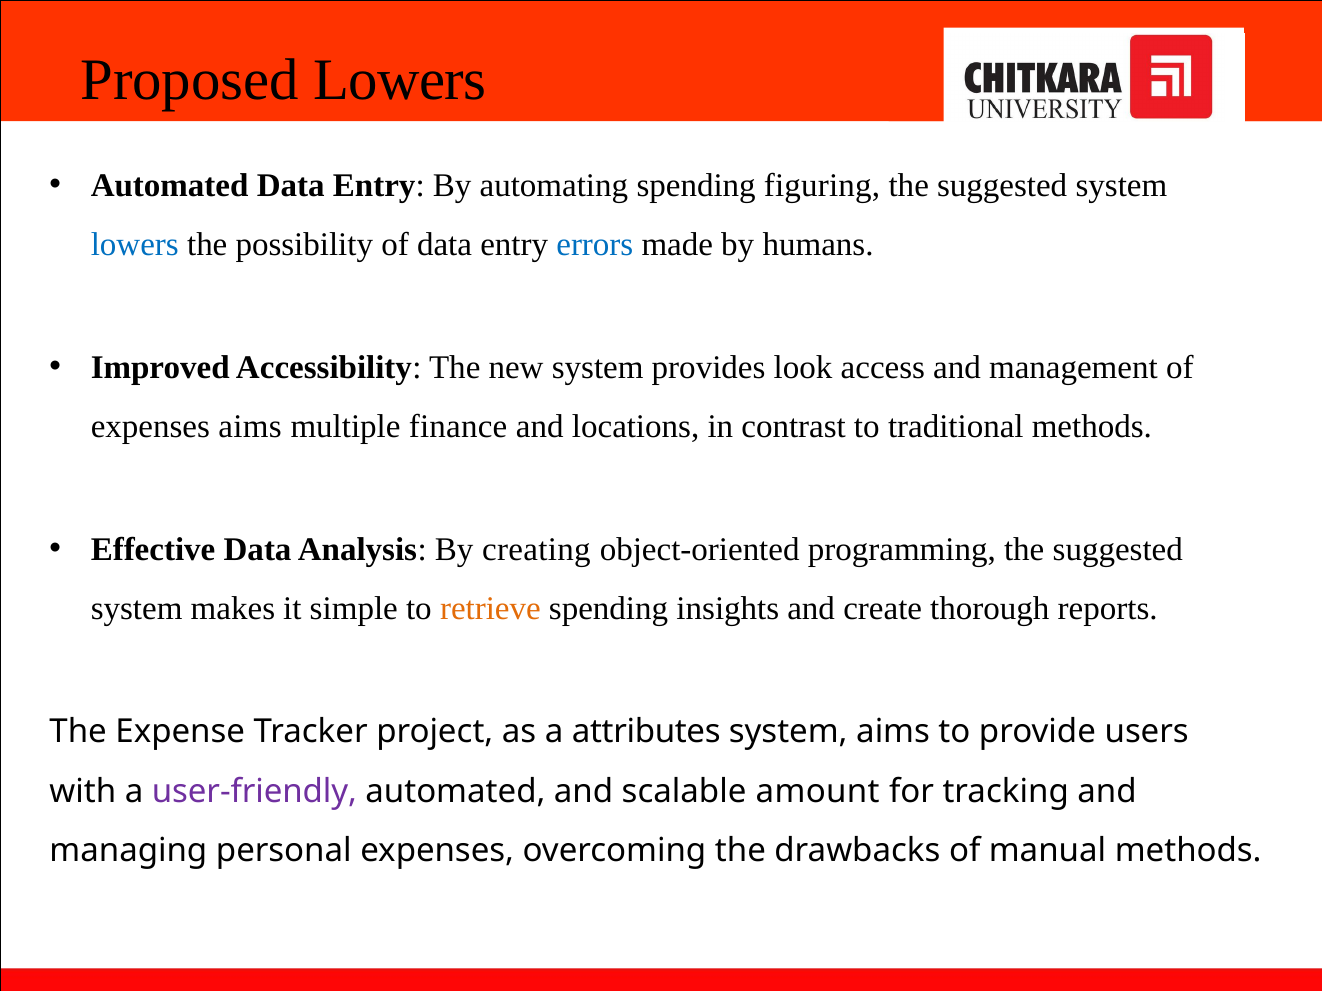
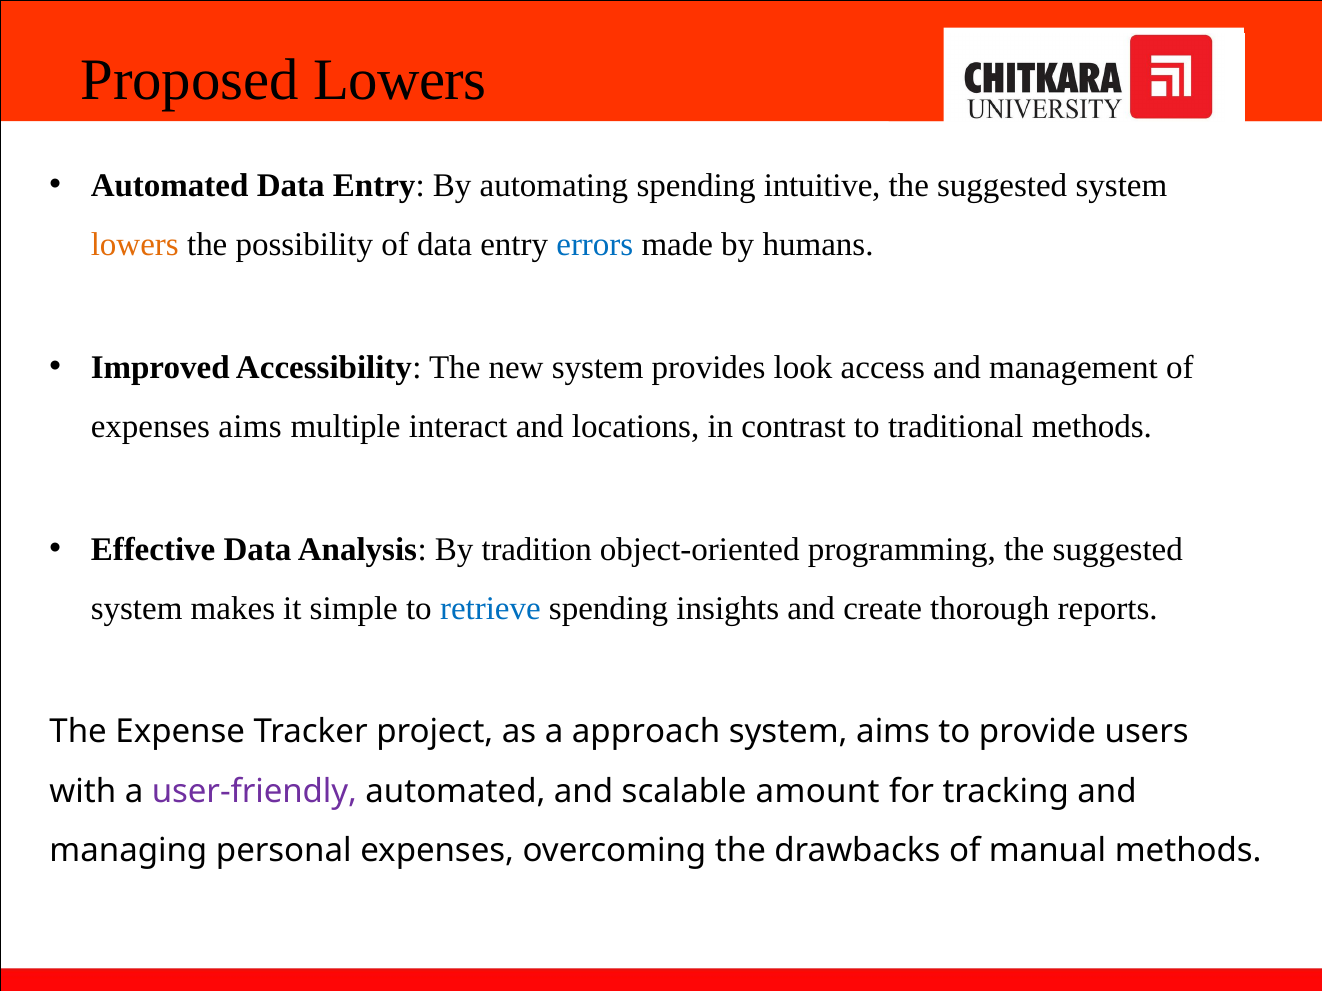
figuring: figuring -> intuitive (822, 186)
lowers colour: blue -> orange (135, 245)
finance: finance -> interact (458, 427)
creating: creating -> tradition (537, 550)
retrieve colour: orange -> blue (490, 609)
attributes: attributes -> approach (646, 732)
